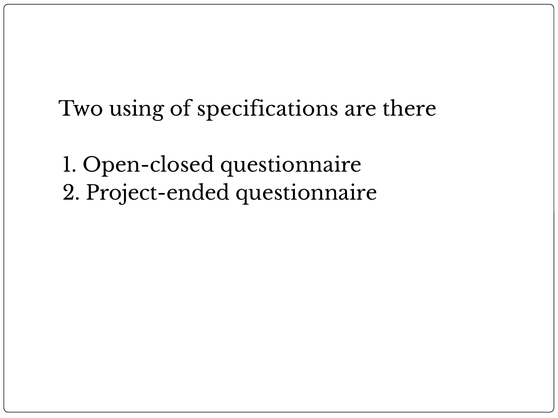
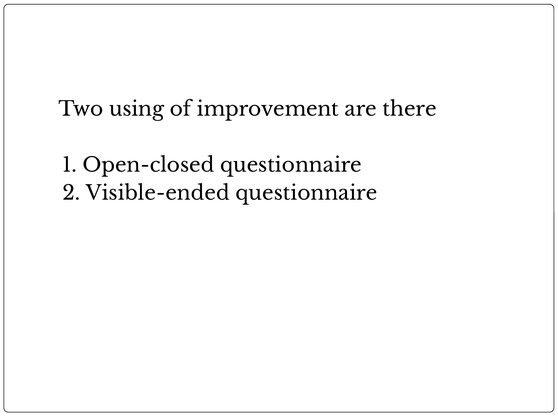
specifications: specifications -> improvement (268, 109)
Project-ended: Project-ended -> Visible-ended (158, 193)
